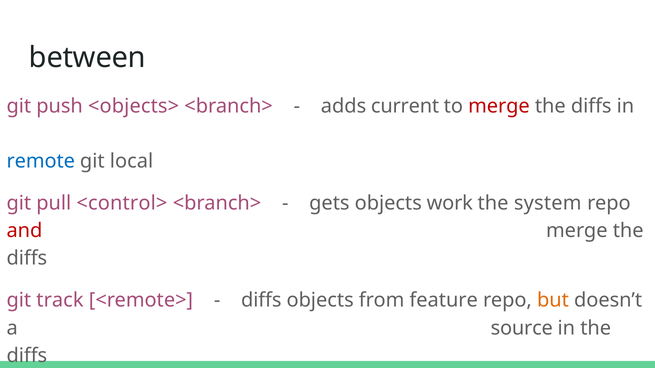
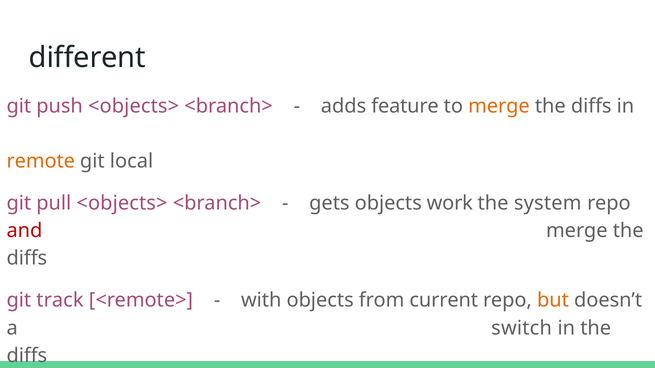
between: between -> different (87, 58)
current: current -> feature (405, 106)
merge colour: red -> orange (499, 106)
remote colour: blue -> orange (41, 161)
pull <control>: <control> -> <objects> (122, 203)
diffs: diffs -> with (261, 301)
feature: feature -> current (444, 301)
source: source -> switch (522, 328)
